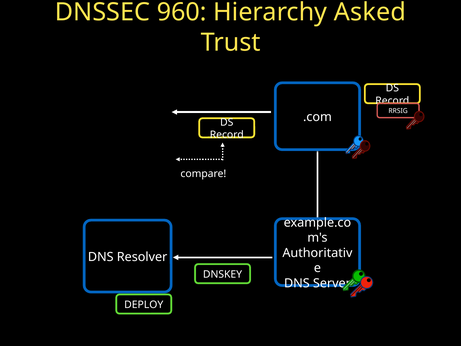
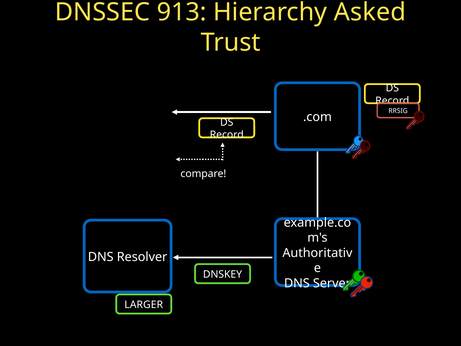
960: 960 -> 913 (182, 12)
DEPLOY: DEPLOY -> LARGER (144, 304)
